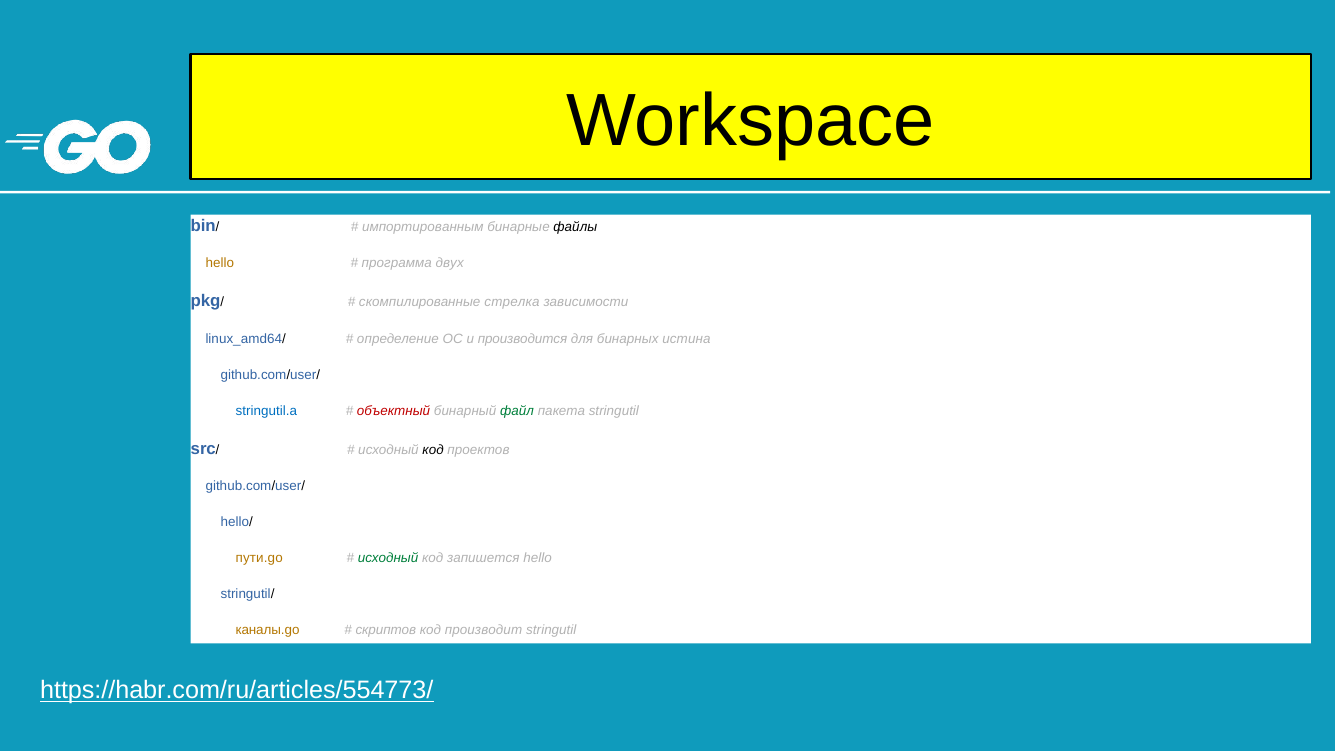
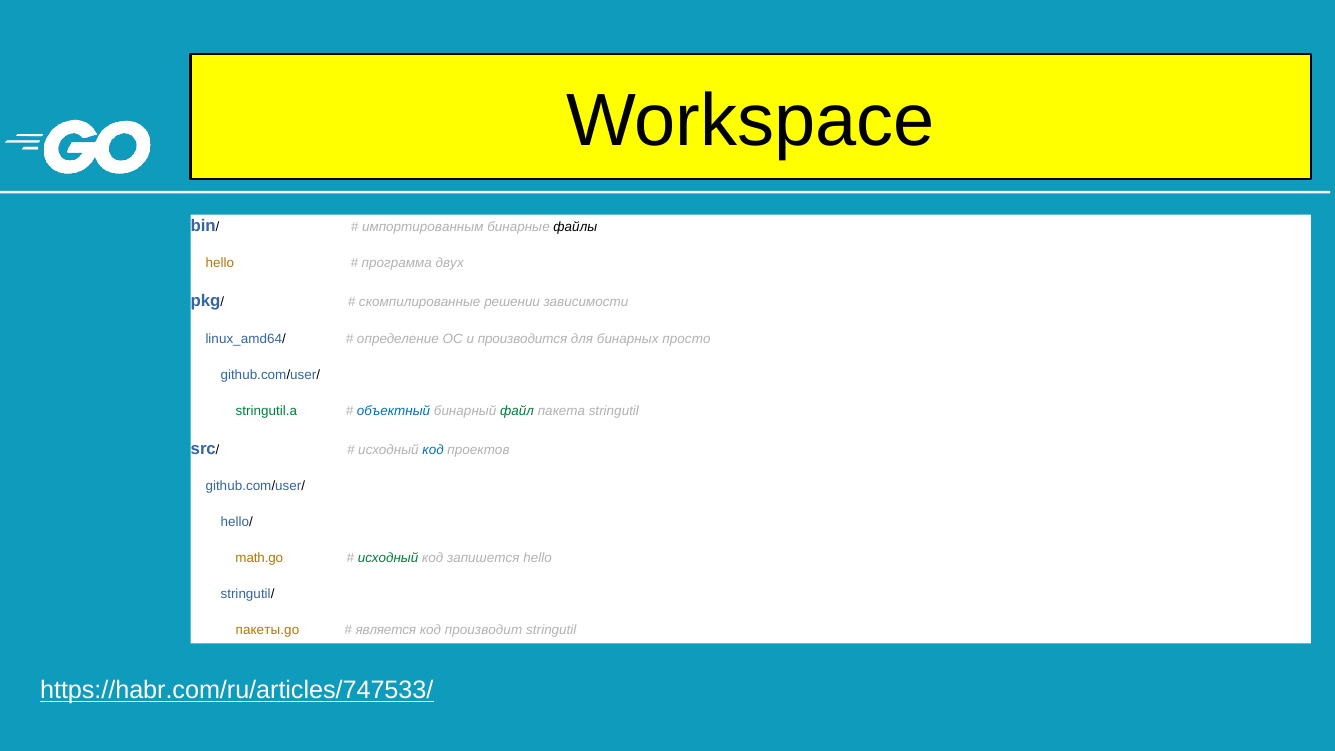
стрелка: стрелка -> решении (512, 303)
истина: истина -> просто (686, 339)
stringutil.a colour: blue -> green (266, 411)
объектный colour: red -> blue (394, 411)
код colour: black -> blue (433, 450)
пути.go: пути.go -> math.go (259, 558)
каналы.go: каналы.go -> пакеты.go (267, 630)
скриптов: скриптов -> является (386, 630)
https://habr.com/ru/articles/554773/: https://habr.com/ru/articles/554773/ -> https://habr.com/ru/articles/747533/ (237, 690)
